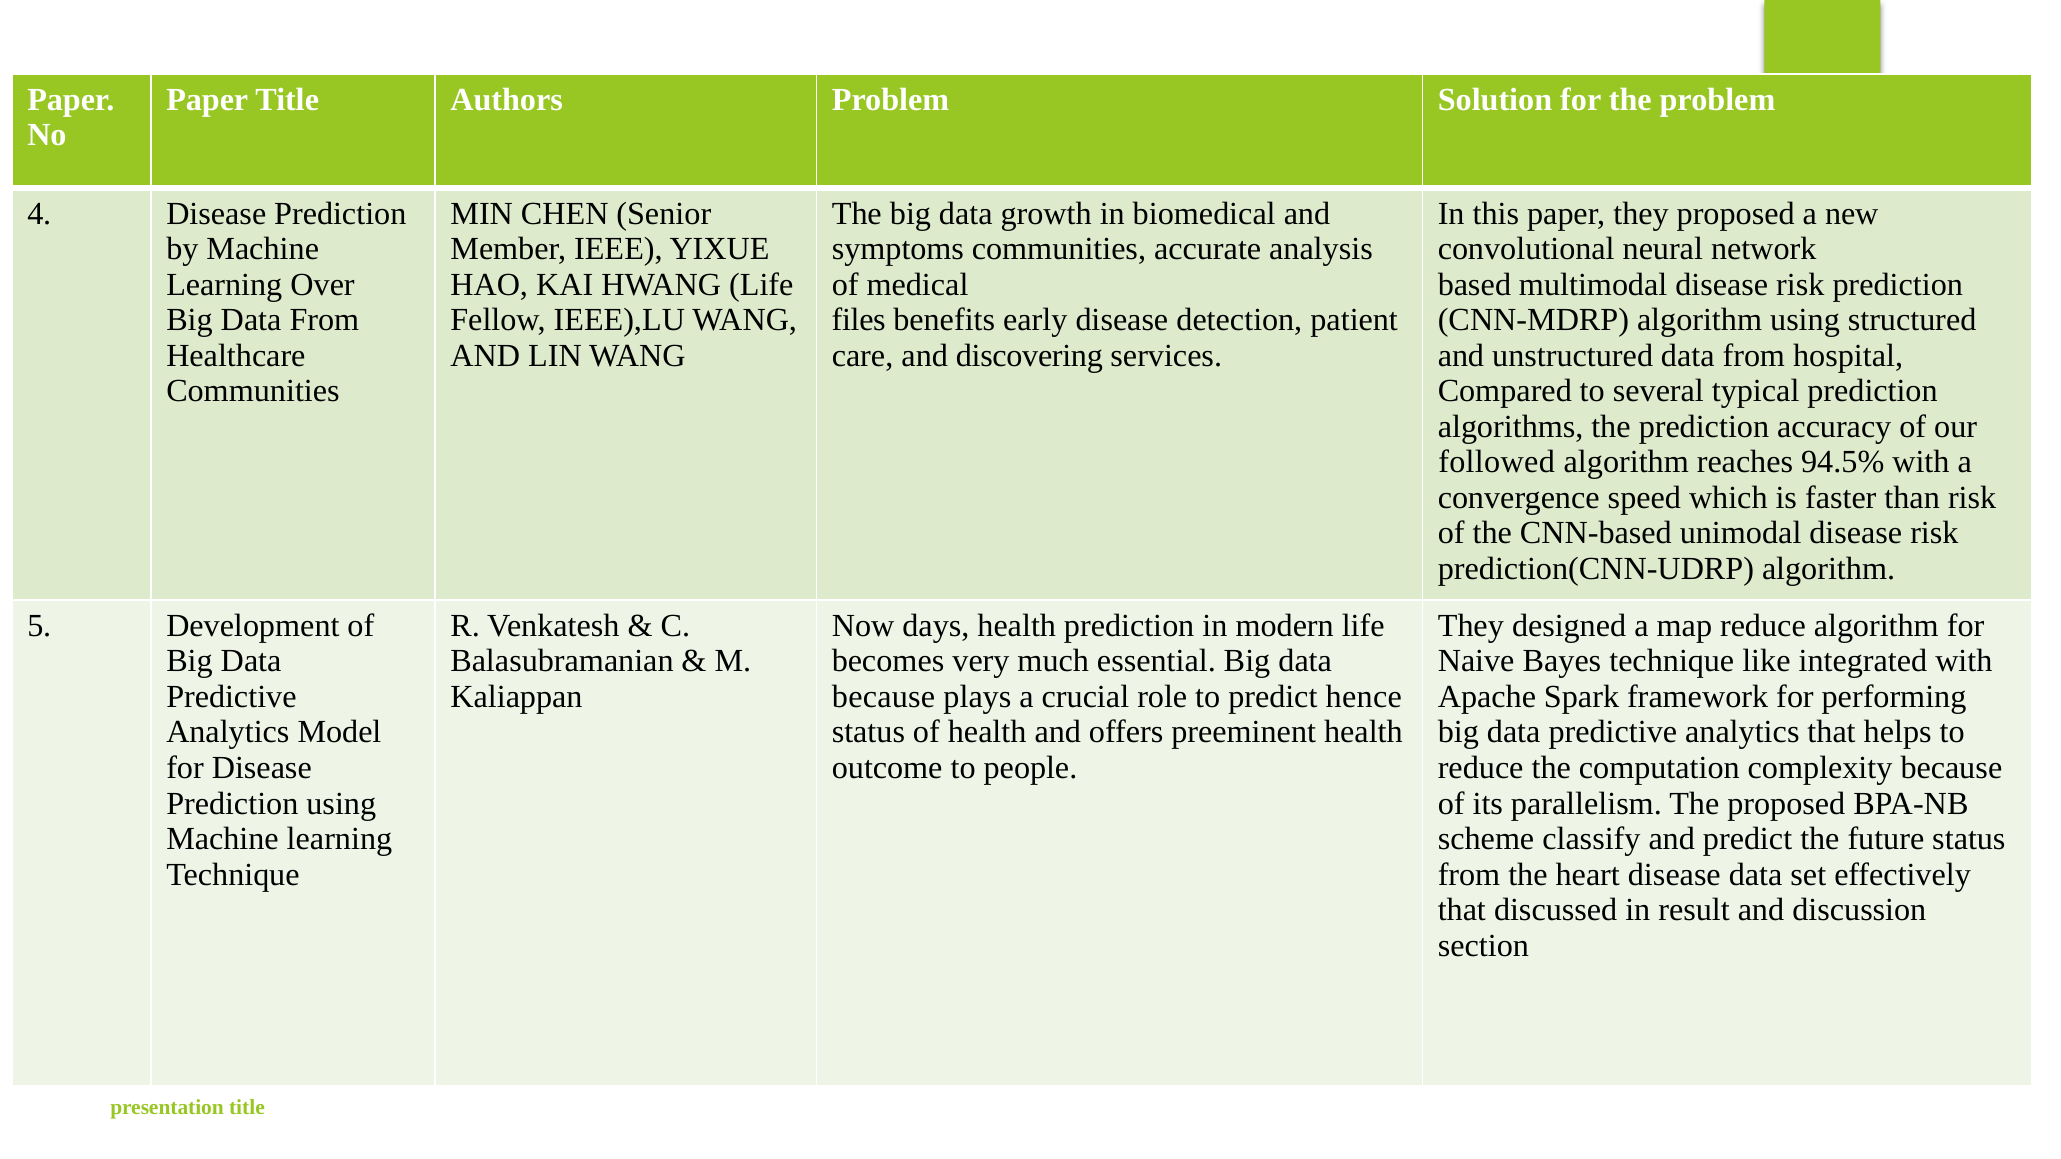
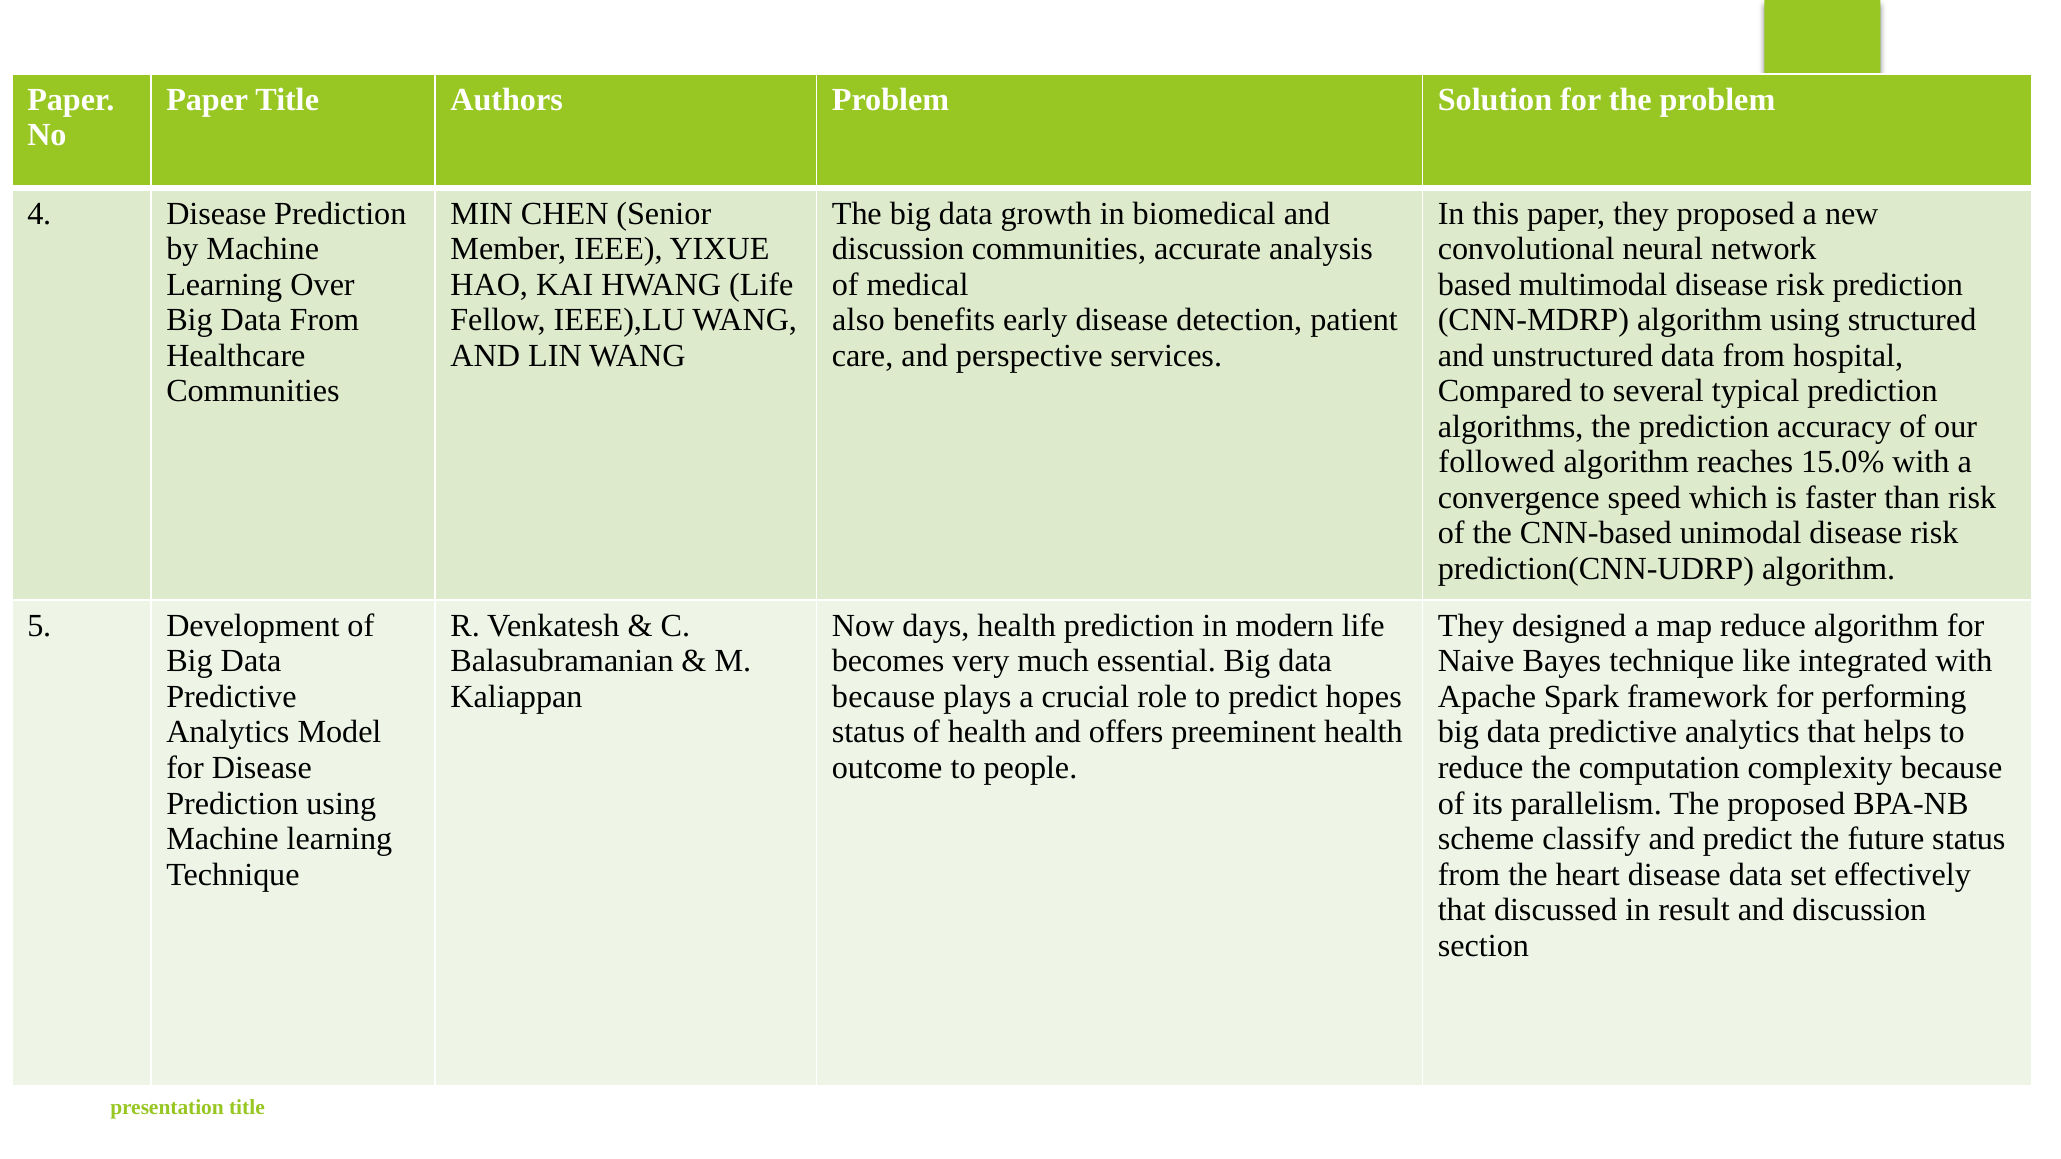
symptoms: symptoms -> discussion (898, 249)
files: files -> also (858, 320)
discovering: discovering -> perspective (1029, 356)
94.5%: 94.5% -> 15.0% (1843, 462)
hence: hence -> hopes (1364, 697)
